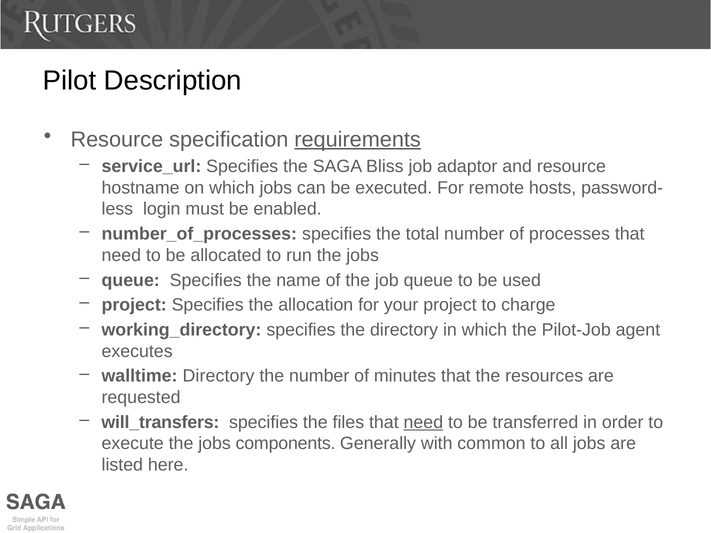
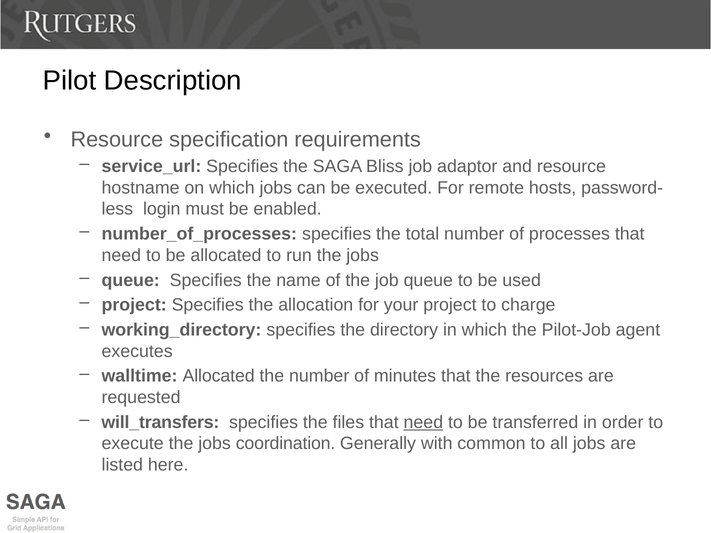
requirements underline: present -> none (358, 140)
walltime Directory: Directory -> Allocated (219, 376)
components: components -> coordination (286, 444)
